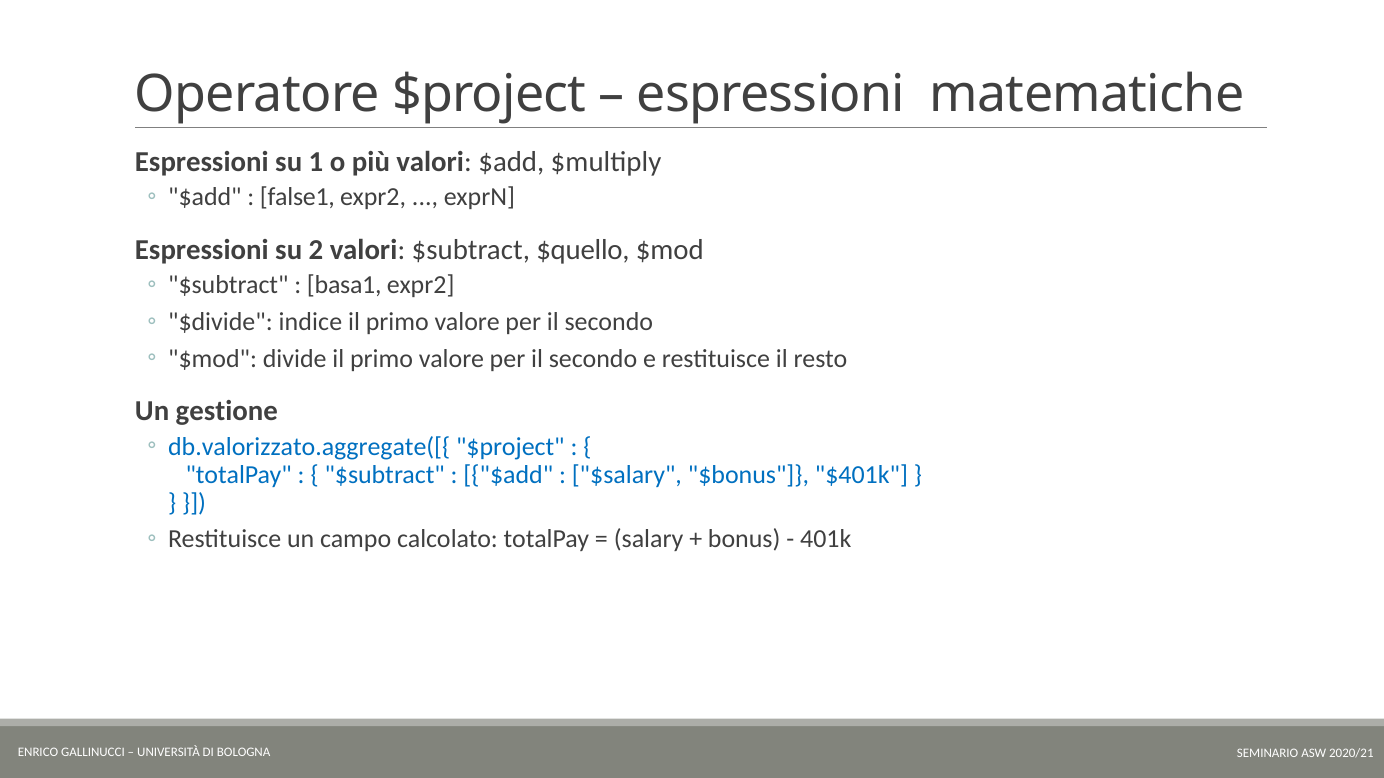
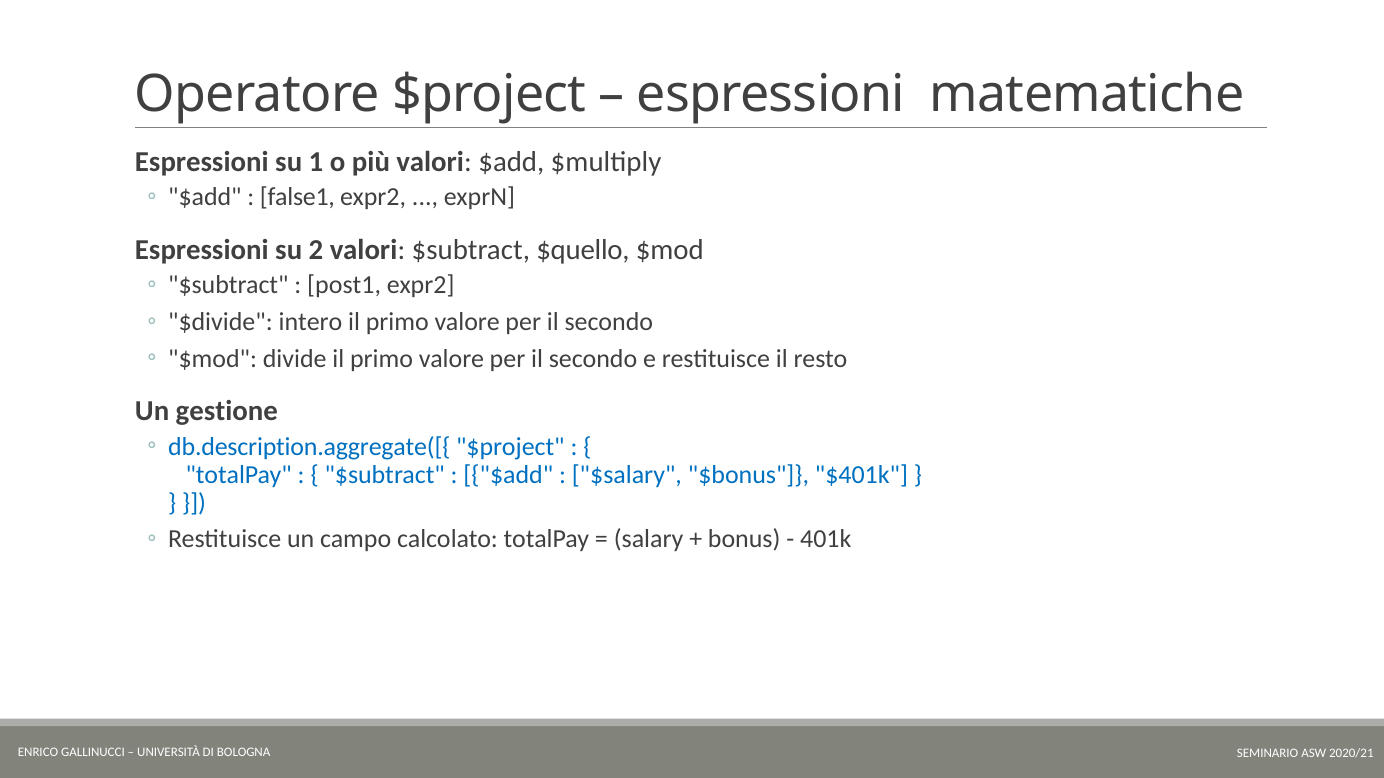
basa1: basa1 -> post1 (344, 285)
indice: indice -> intero (310, 322)
db.valorizzato.aggregate([{: db.valorizzato.aggregate([{ -> db.description.aggregate([{ (309, 447)
